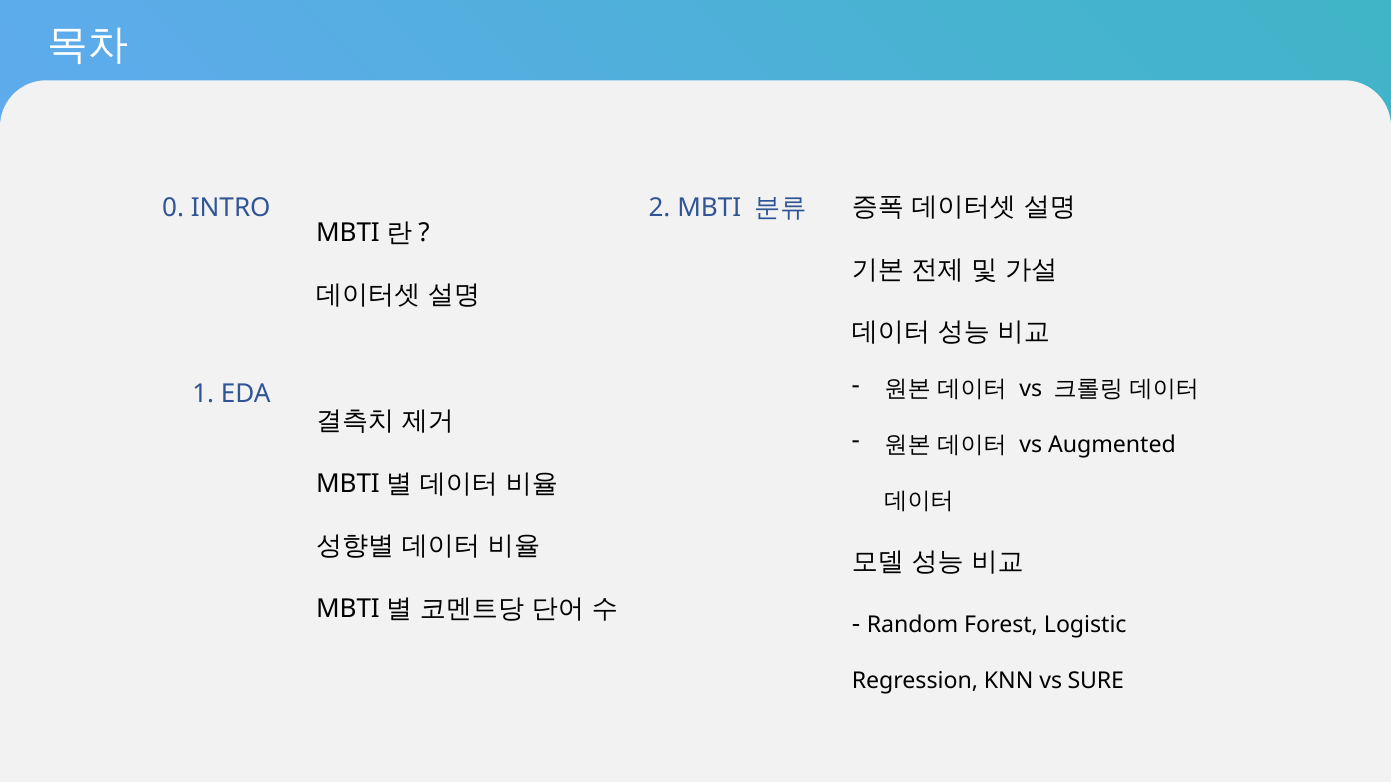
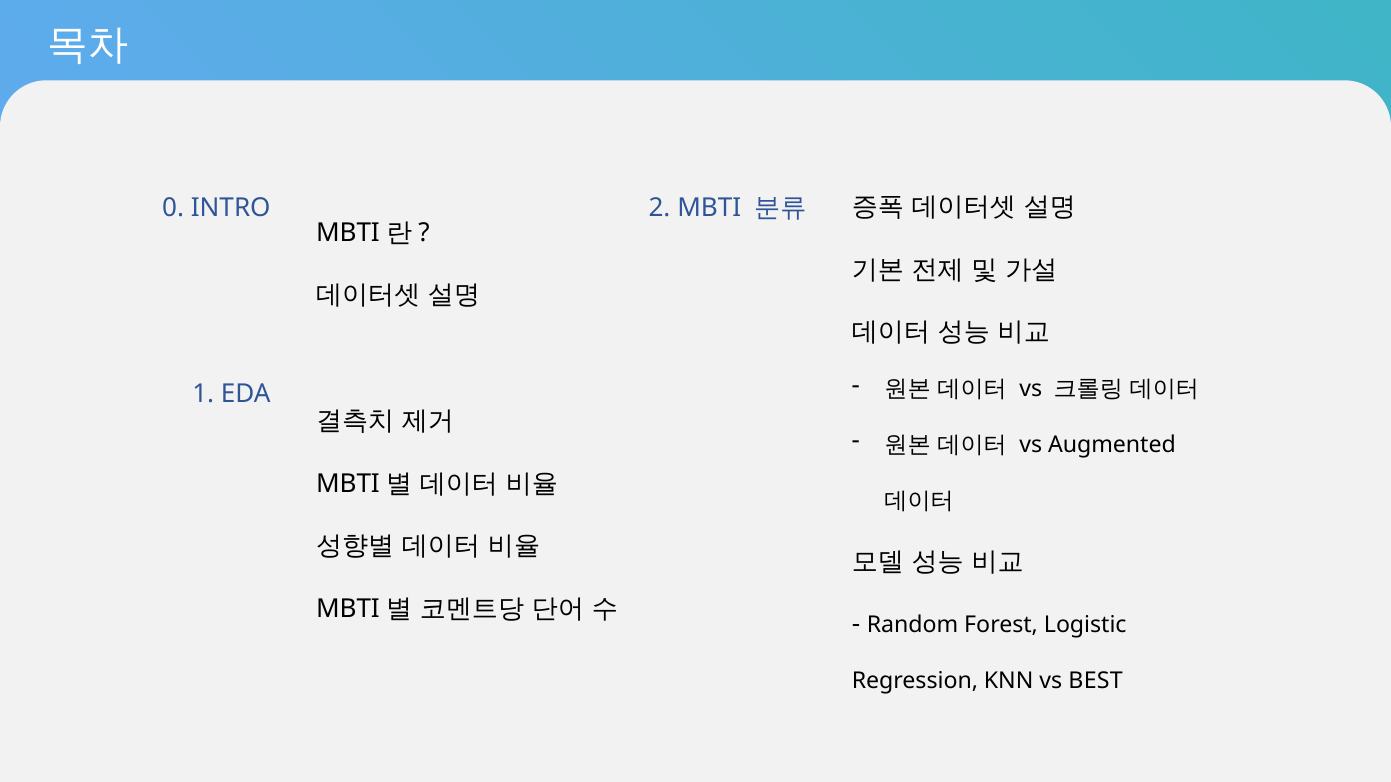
SURE: SURE -> BEST (1096, 682)
